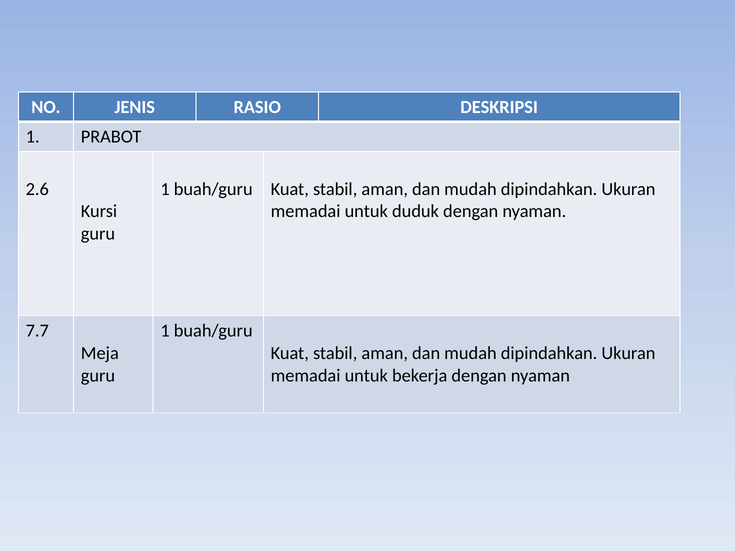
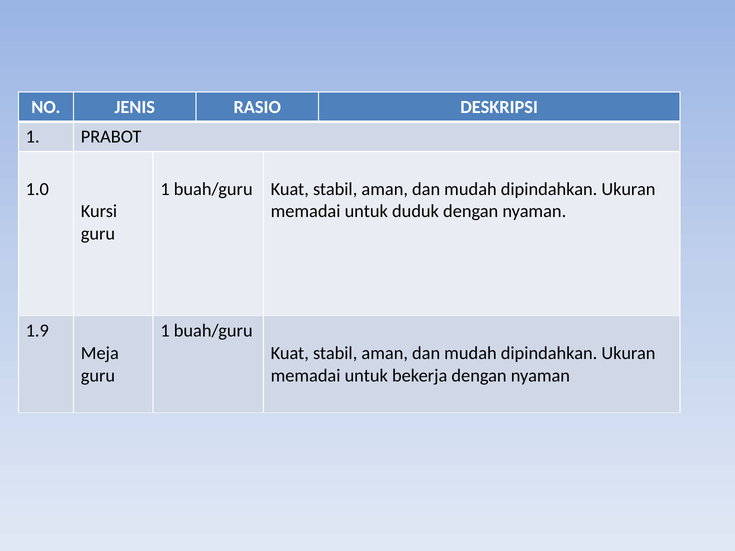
2.6: 2.6 -> 1.0 (37, 189)
7.7: 7.7 -> 1.9 (37, 331)
